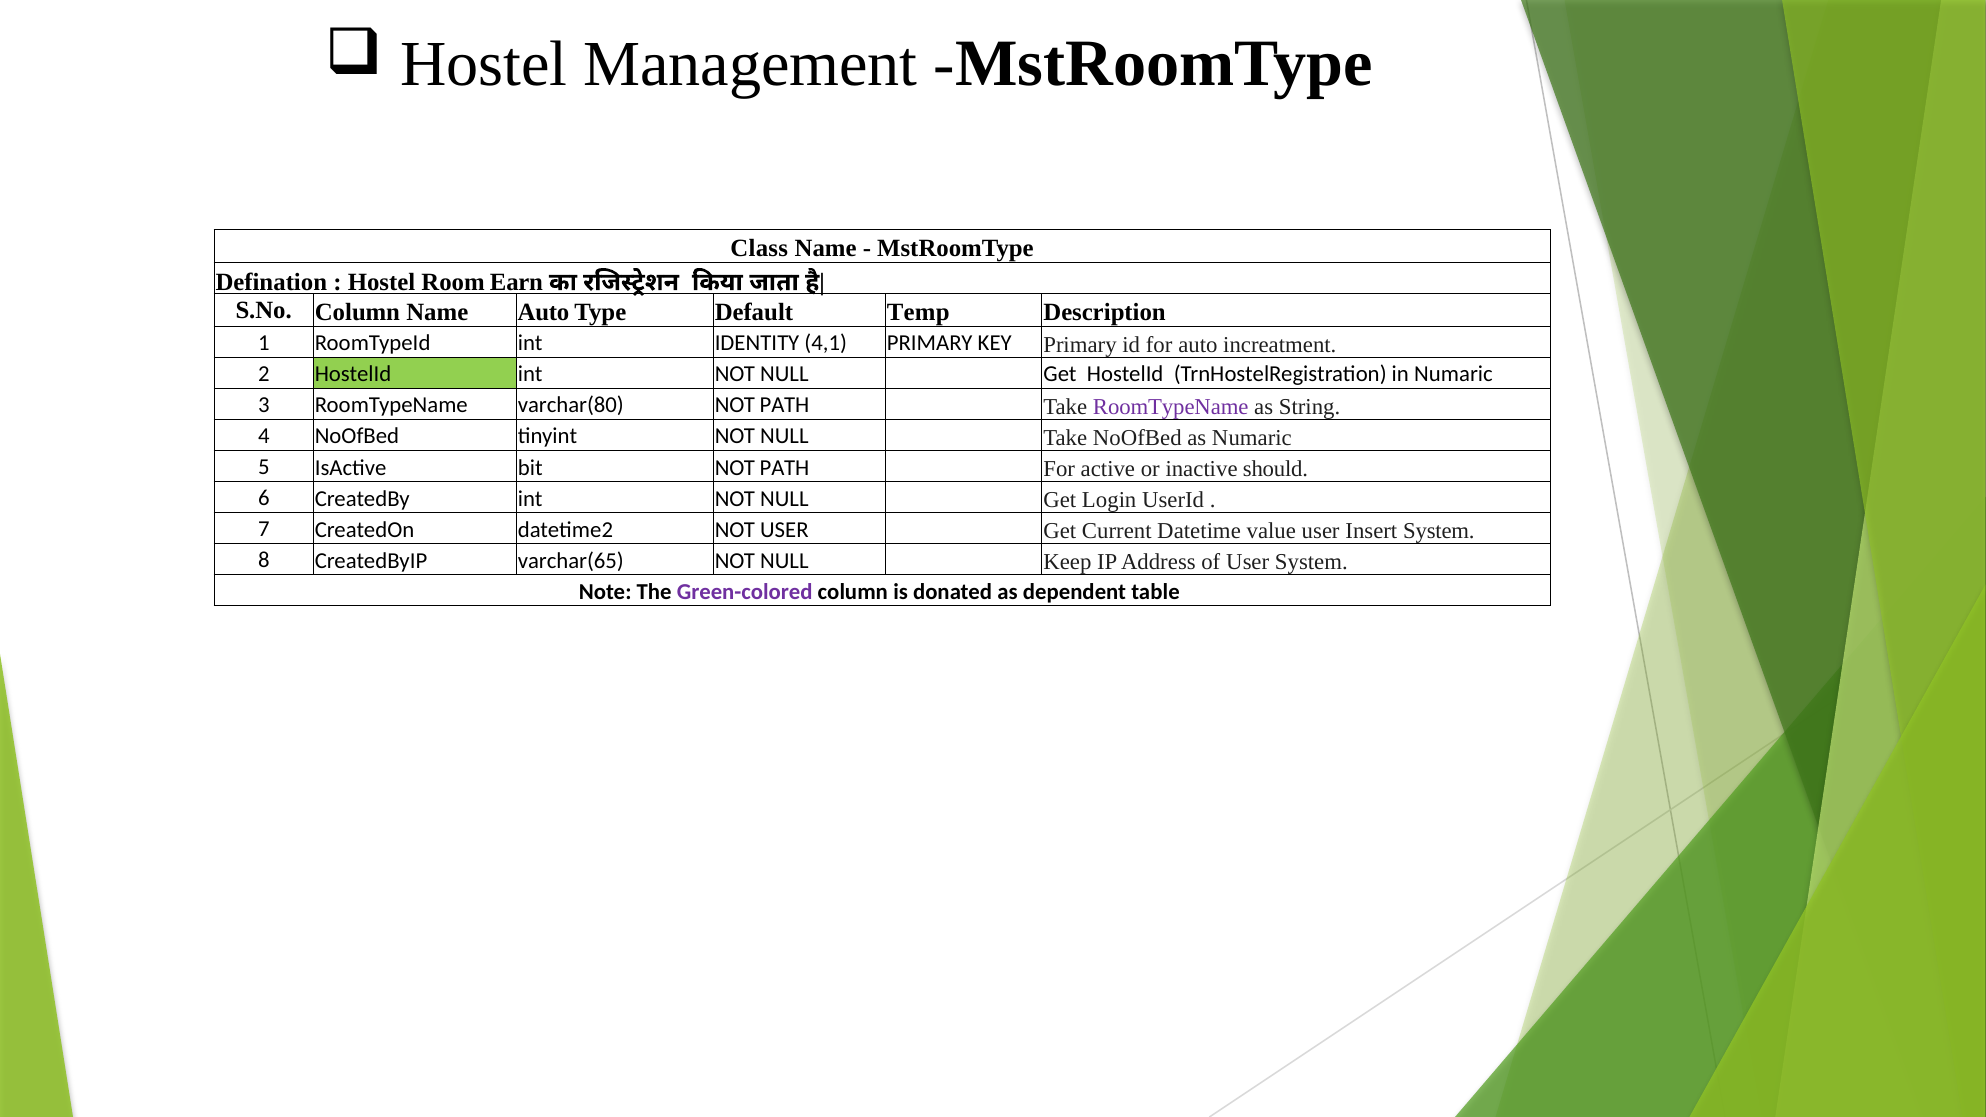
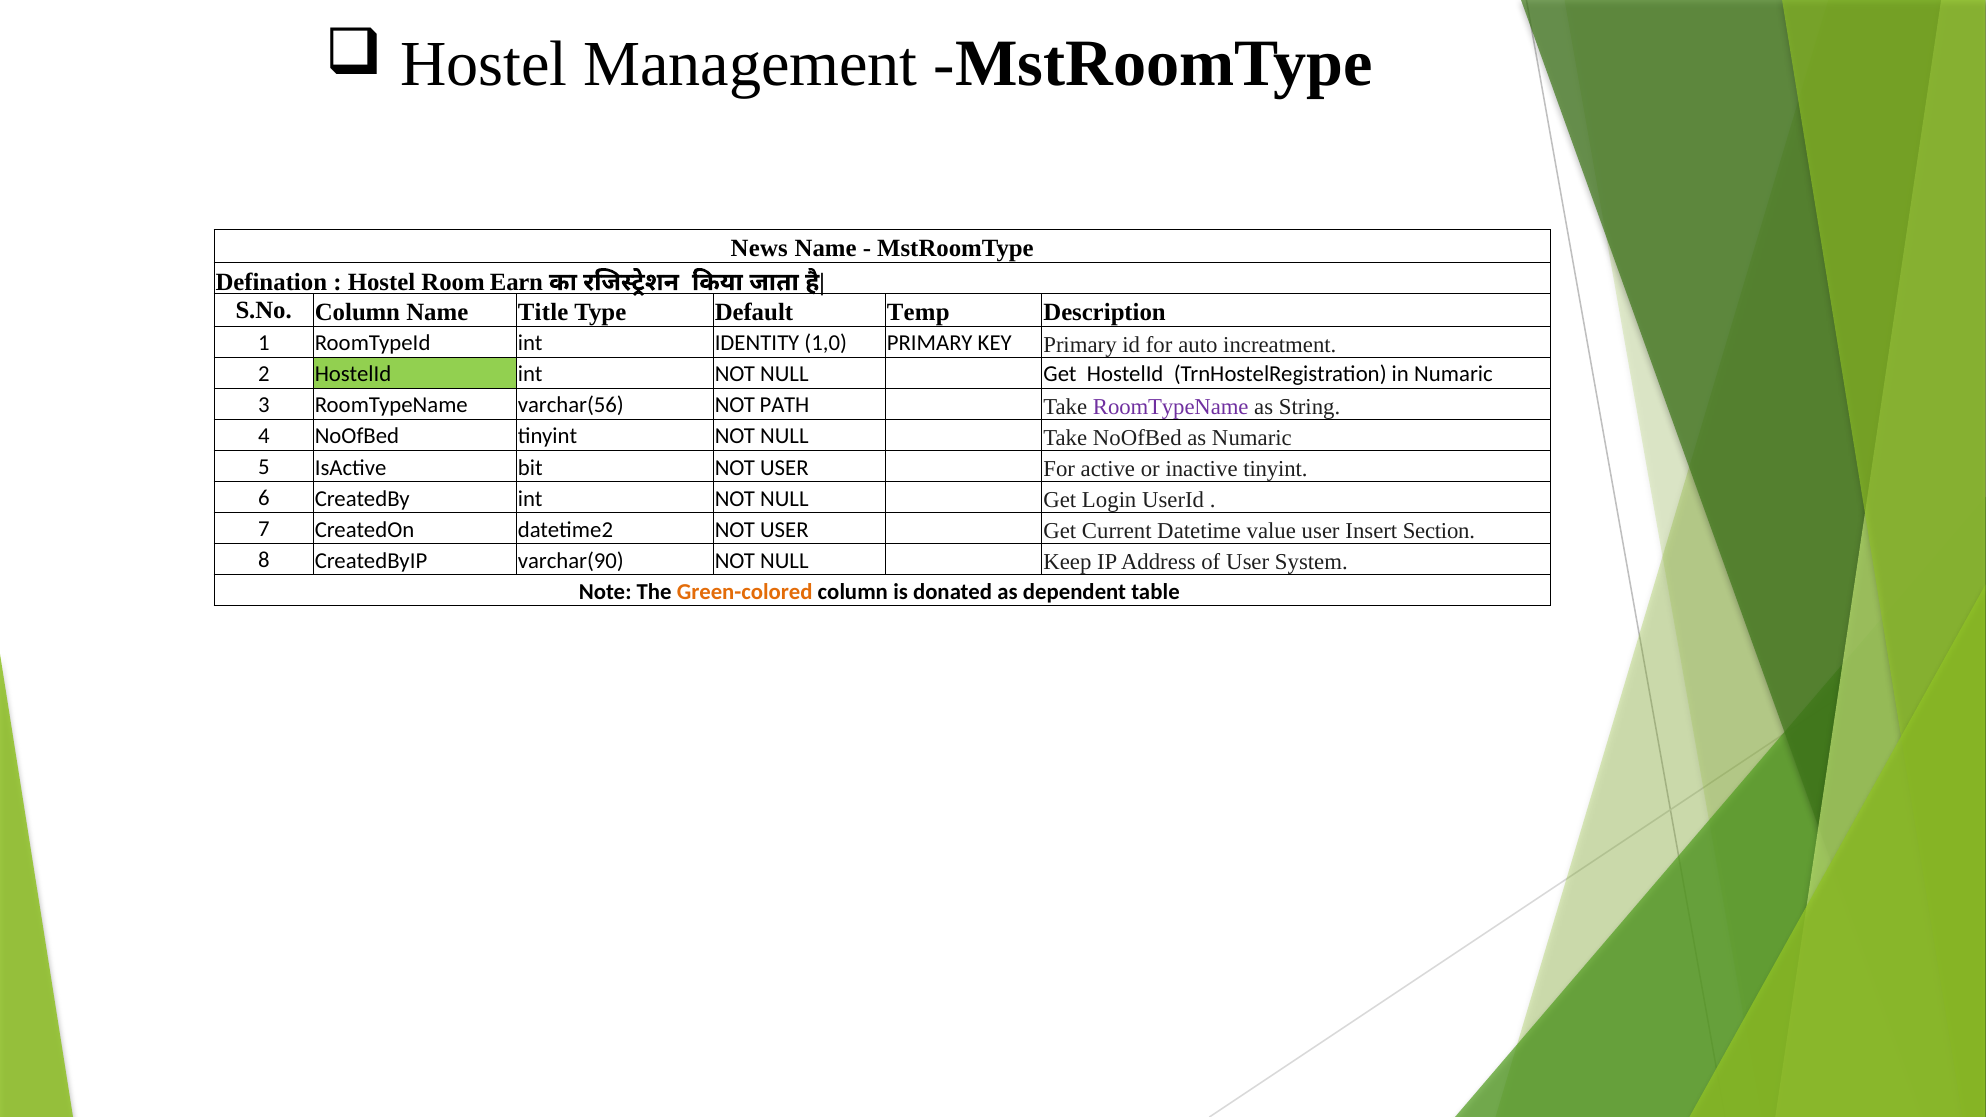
Class: Class -> News (759, 249)
Name Auto: Auto -> Title (543, 313)
4,1: 4,1 -> 1,0 (826, 343)
varchar(80: varchar(80 -> varchar(56 (571, 406)
bit NOT PATH: PATH -> USER (784, 468)
inactive should: should -> tinyint (1275, 469)
Insert System: System -> Section (1439, 531)
varchar(65: varchar(65 -> varchar(90 (571, 561)
Green-colored colour: purple -> orange (745, 592)
